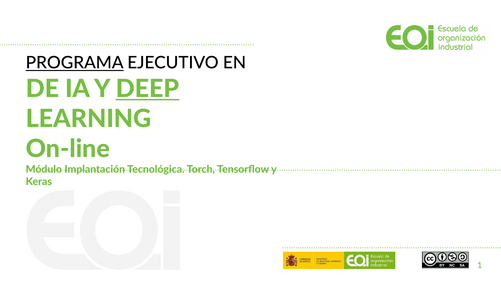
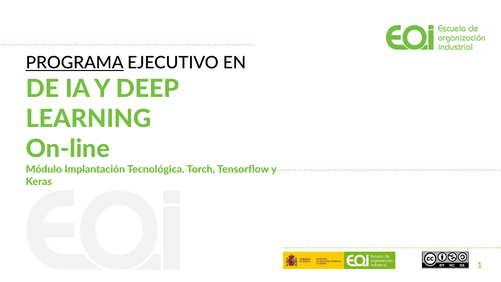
DEEP underline: present -> none (147, 89)
